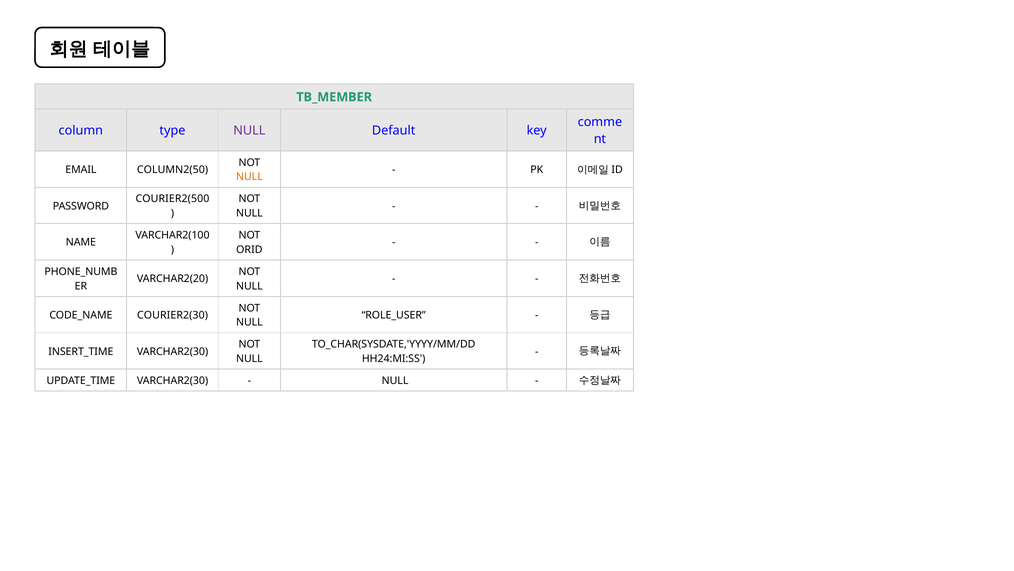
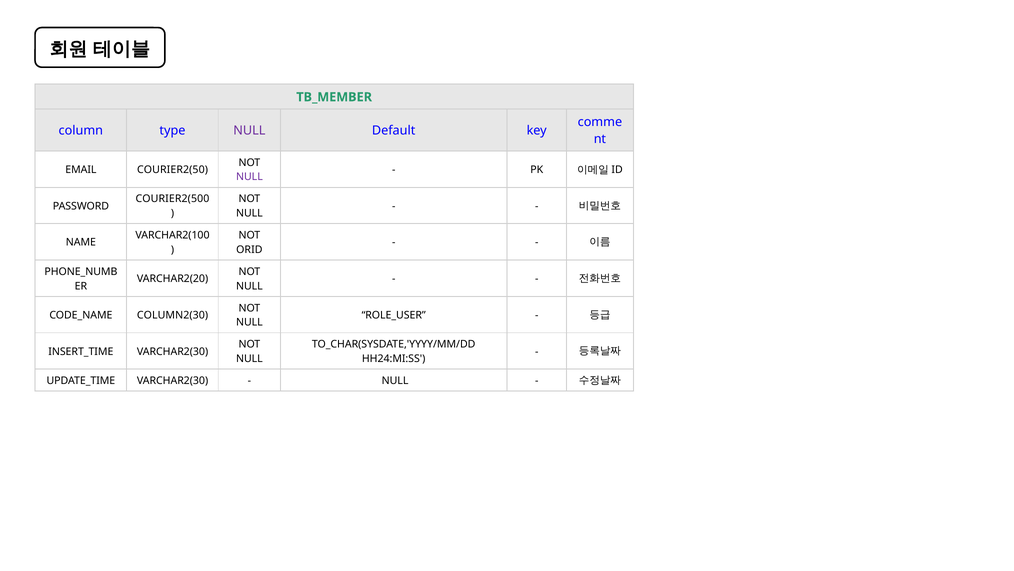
COLUMN2(50: COLUMN2(50 -> COURIER2(50 (173, 170)
NULL colour: orange -> purple (249, 177)
COURIER2(30: COURIER2(30 -> COLUMN2(30 (173, 315)
